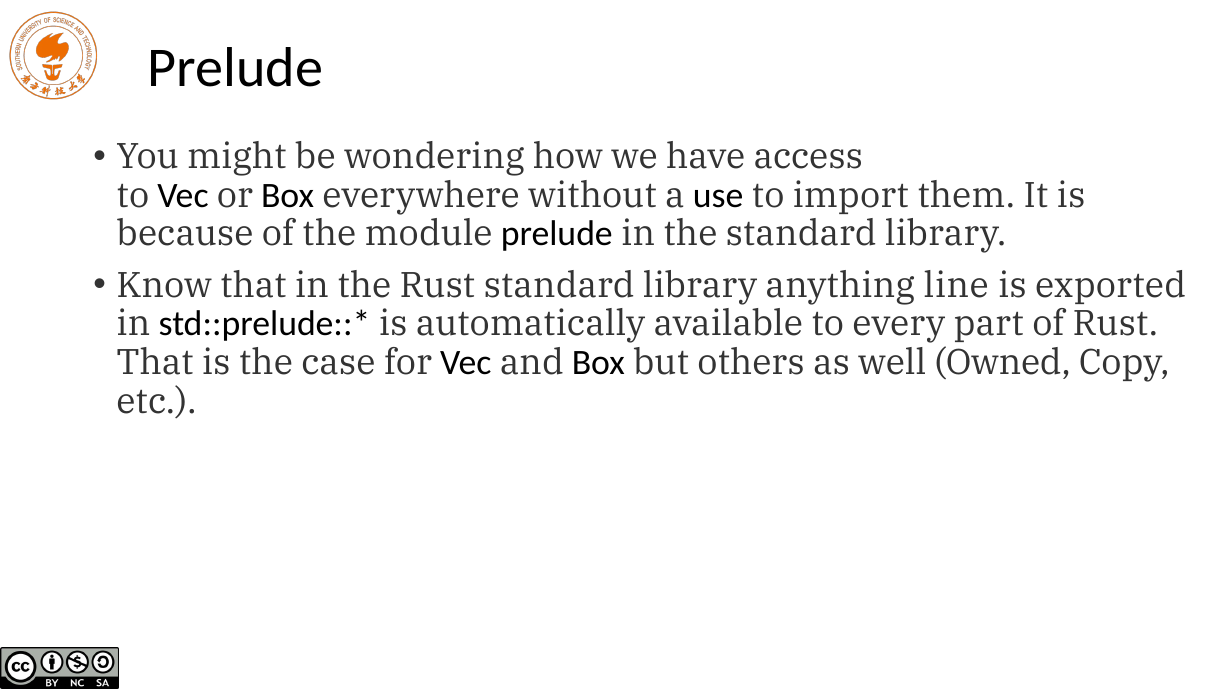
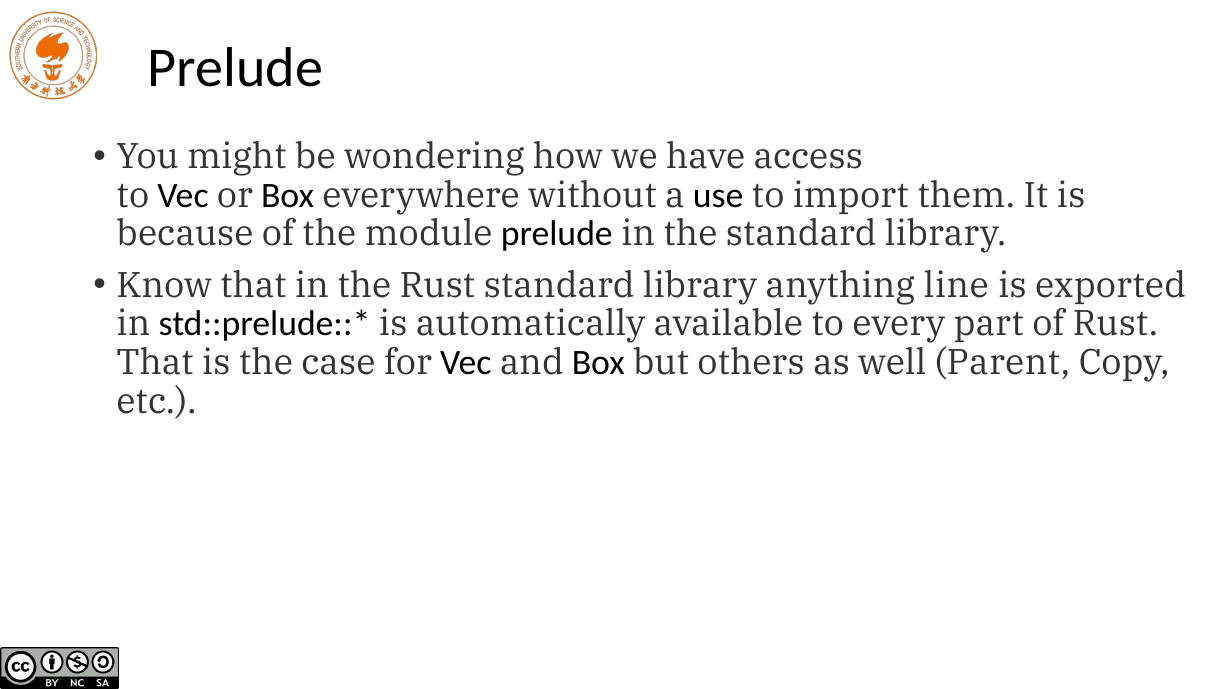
Owned: Owned -> Parent (1002, 363)
